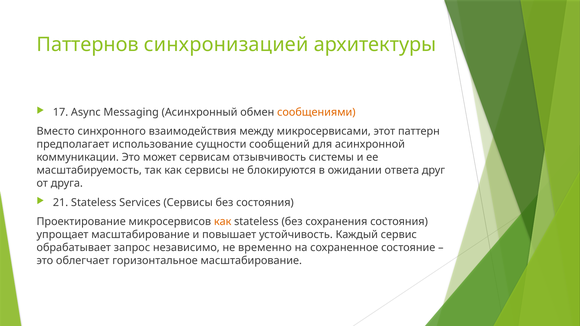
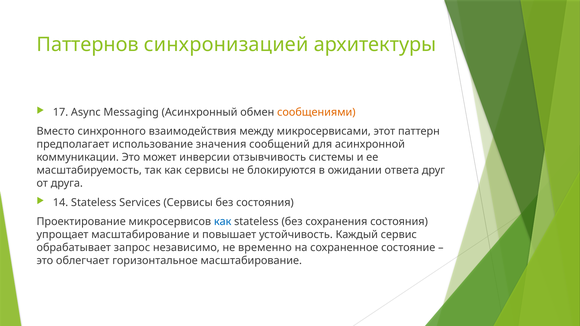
сущности: сущности -> значения (221, 144)
сервисам: сервисам -> инверсии (205, 157)
21: 21 -> 14 (61, 203)
как colour: orange -> blue (223, 222)
